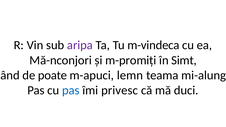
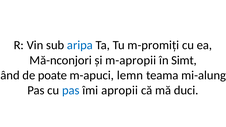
aripa colour: purple -> blue (80, 45)
m-vindeca: m-vindeca -> m-promiți (153, 45)
m-promiți: m-promiți -> m-apropii (131, 60)
privesc: privesc -> apropii (120, 90)
